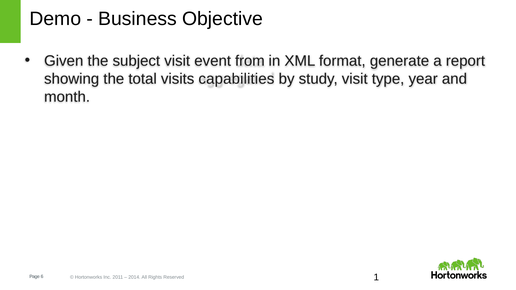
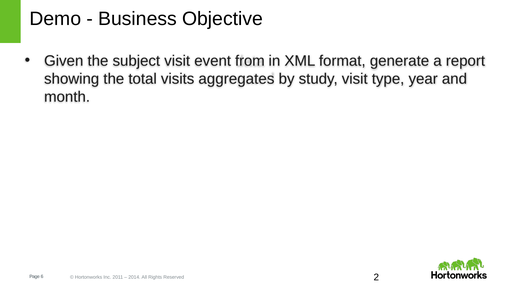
capabilities: capabilities -> aggregates (236, 79)
1: 1 -> 2 (376, 277)
